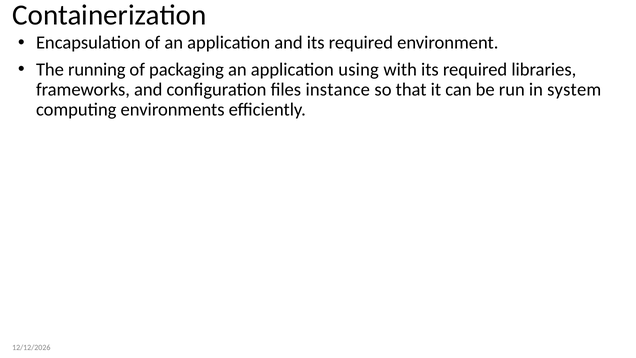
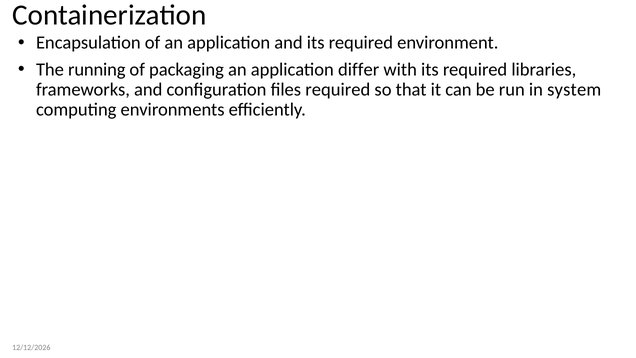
using: using -> differ (359, 69)
files instance: instance -> required (338, 90)
